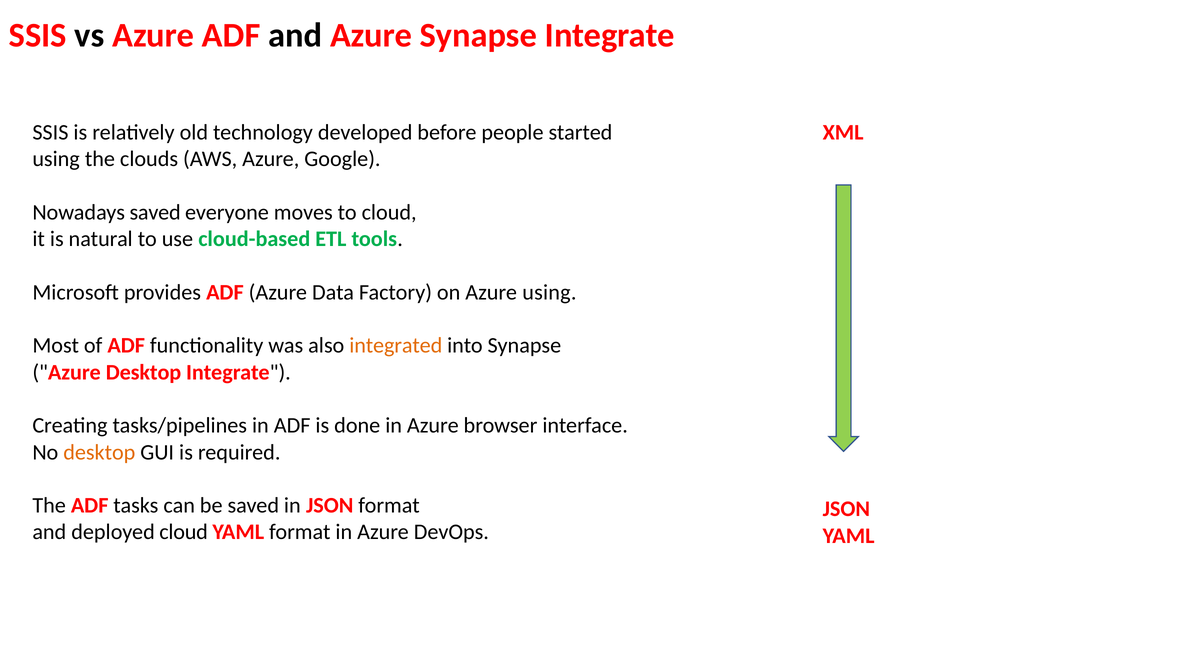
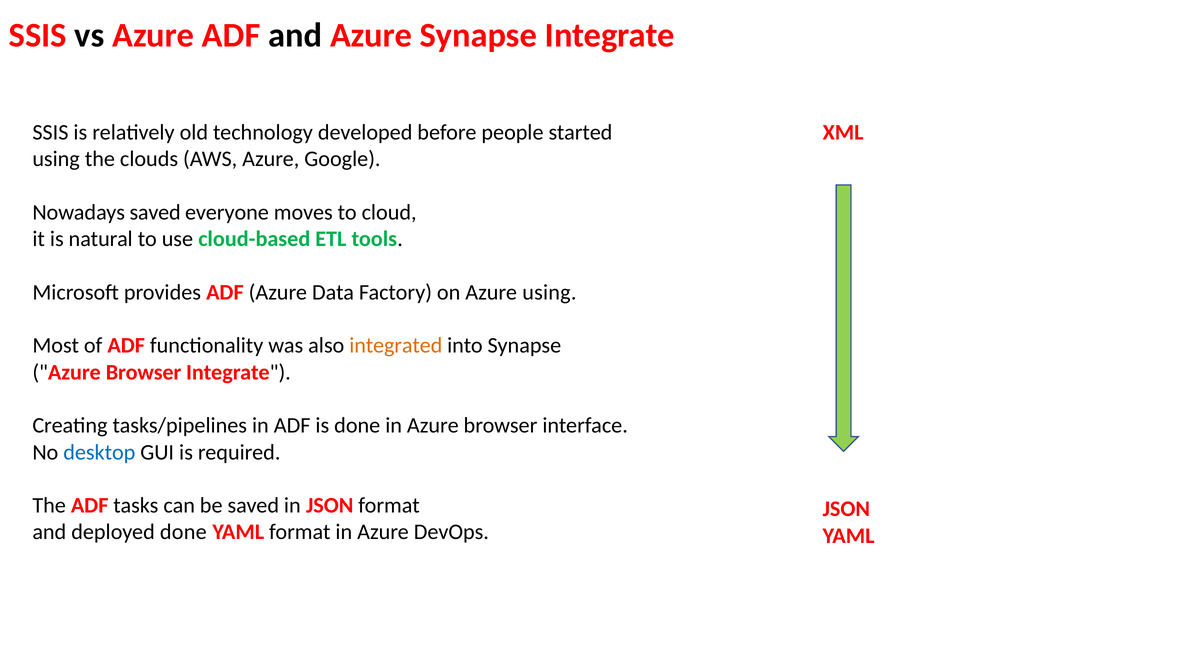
Desktop: Desktop -> Browser (144, 372)
desktop colour: orange -> blue (99, 452)
deployed cloud: cloud -> done (183, 532)
